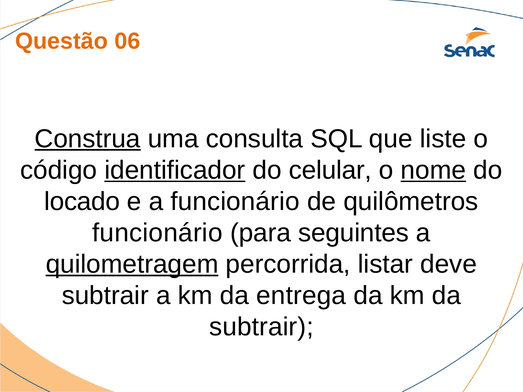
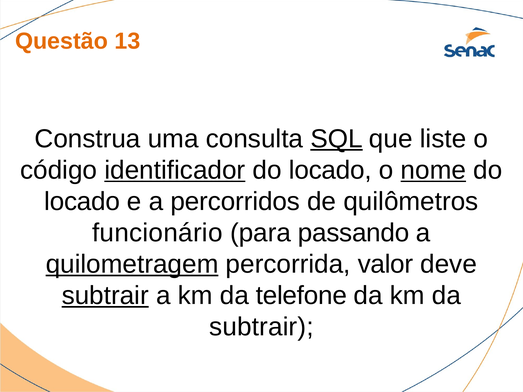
06: 06 -> 13 (127, 41)
Construa underline: present -> none (88, 139)
SQL underline: none -> present (337, 139)
celular: celular -> locado (330, 170)
a funcionário: funcionário -> percorridos (235, 202)
seguintes: seguintes -> passando (354, 233)
listar: listar -> valor (385, 264)
subtrair underline: none -> present (105, 296)
entrega: entrega -> telefone (301, 296)
